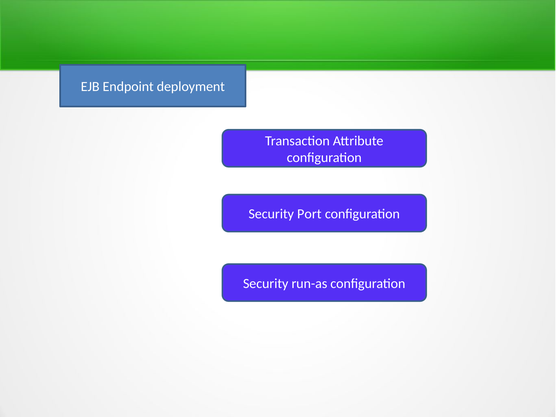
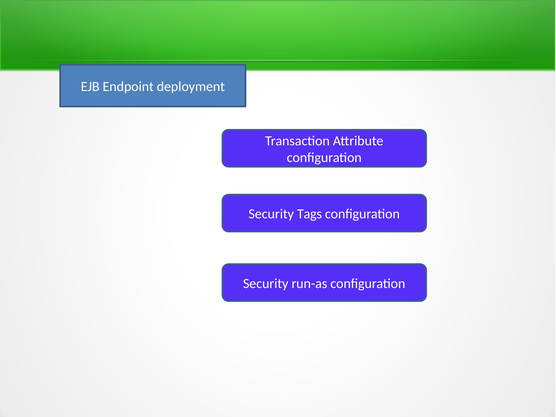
Port: Port -> Tags (309, 214)
